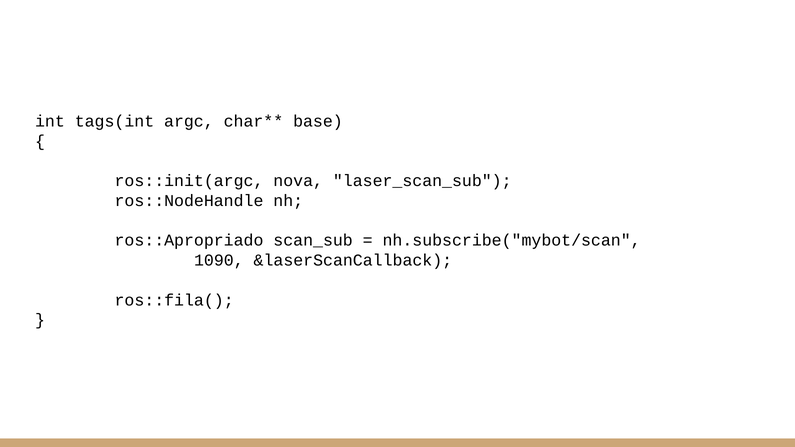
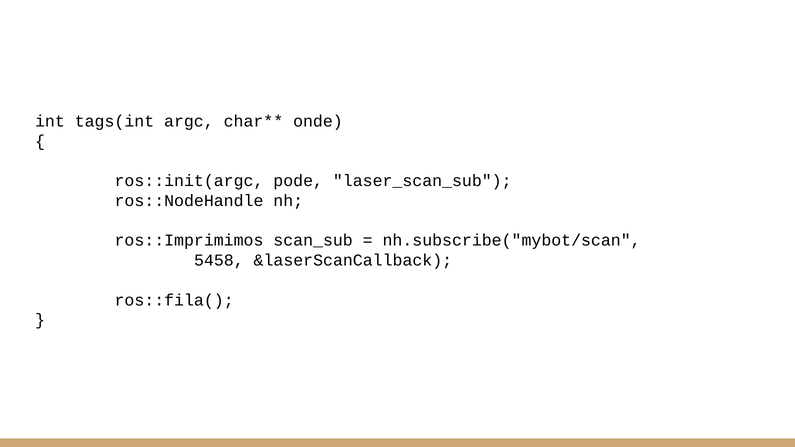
base: base -> onde (318, 121)
nova: nova -> pode (298, 181)
ros::Apropriado: ros::Apropriado -> ros::Imprimimos (189, 241)
1090: 1090 -> 5458 (219, 260)
